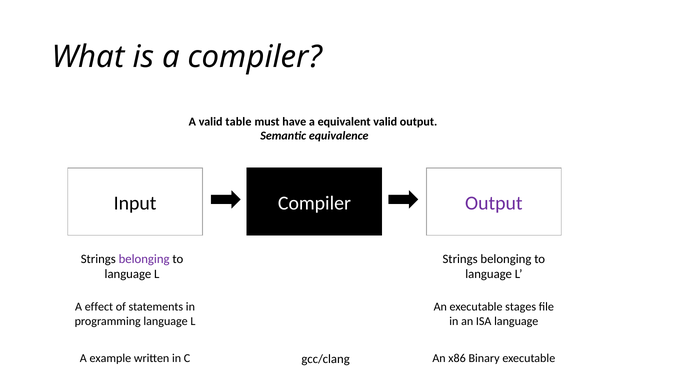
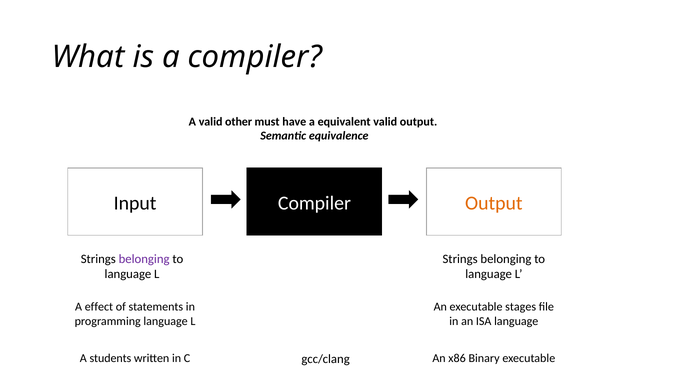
table: table -> other (239, 122)
Output colour: purple -> orange (494, 203)
example: example -> students (110, 358)
